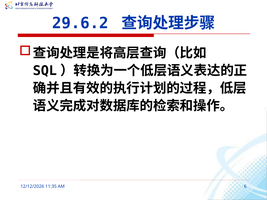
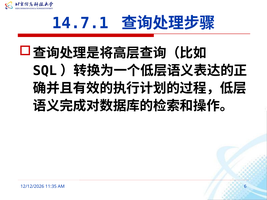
29.6.2: 29.6.2 -> 14.7.1 (80, 23)
